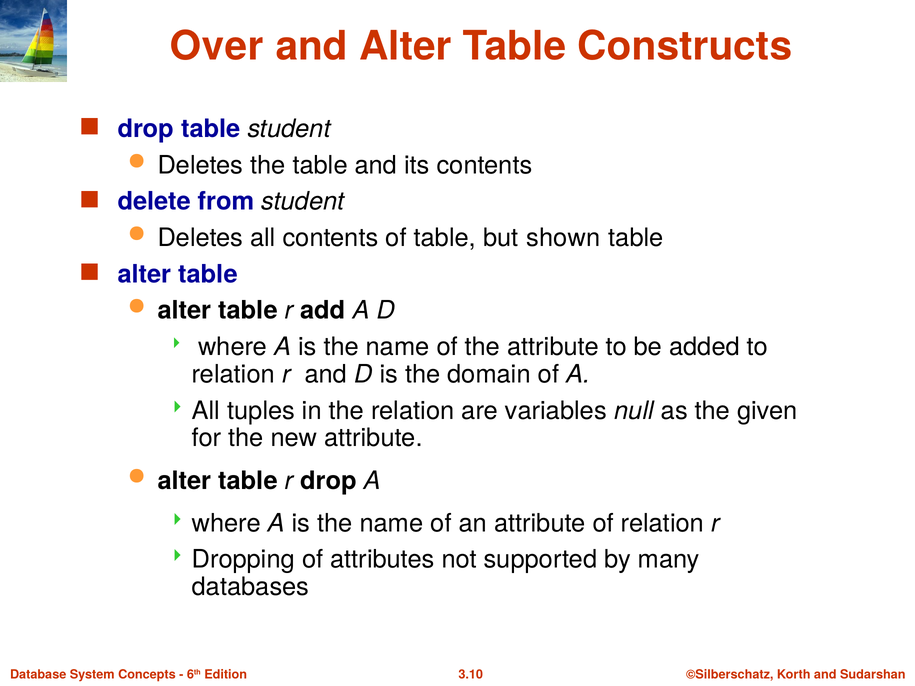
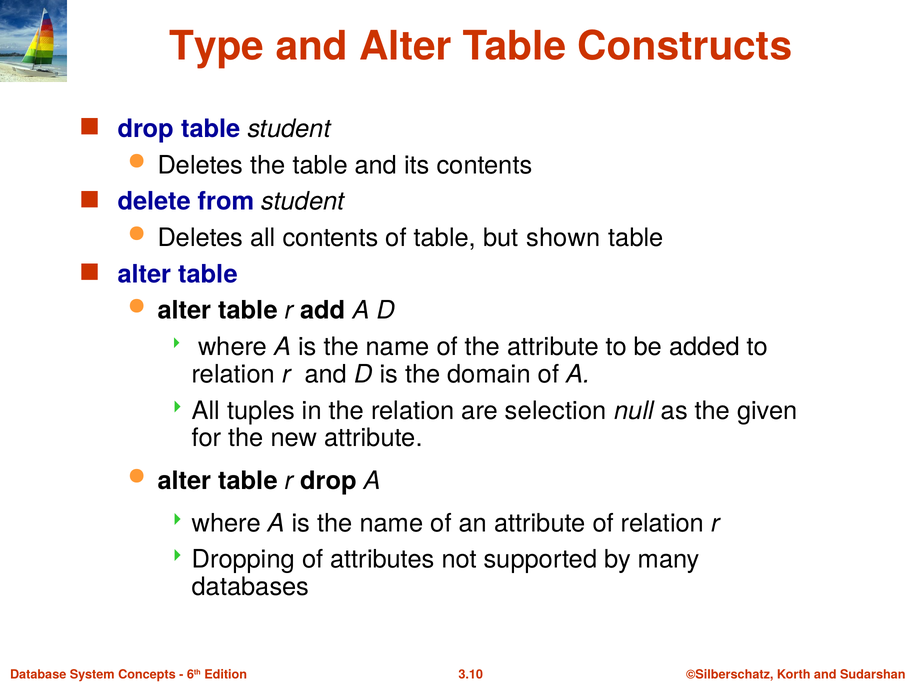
Over: Over -> Type (217, 47)
variables: variables -> selection (556, 411)
